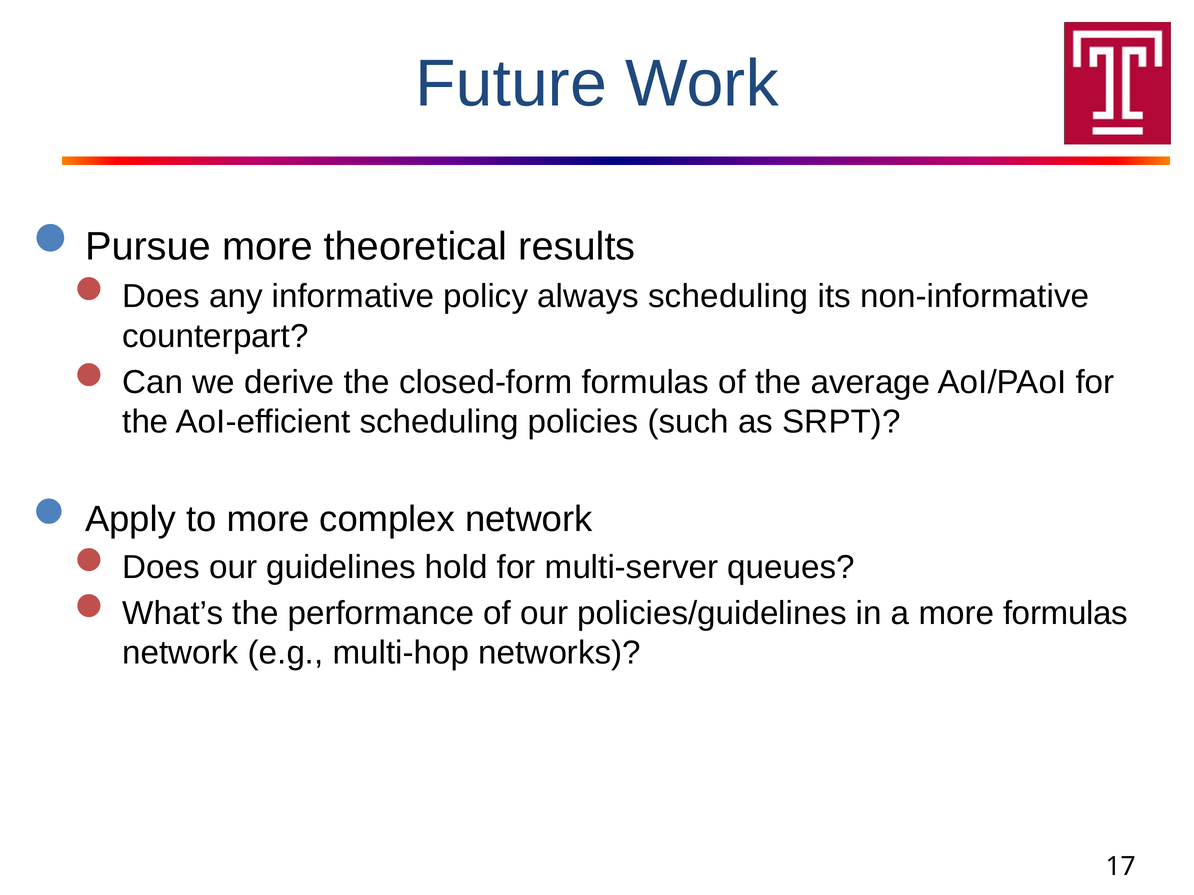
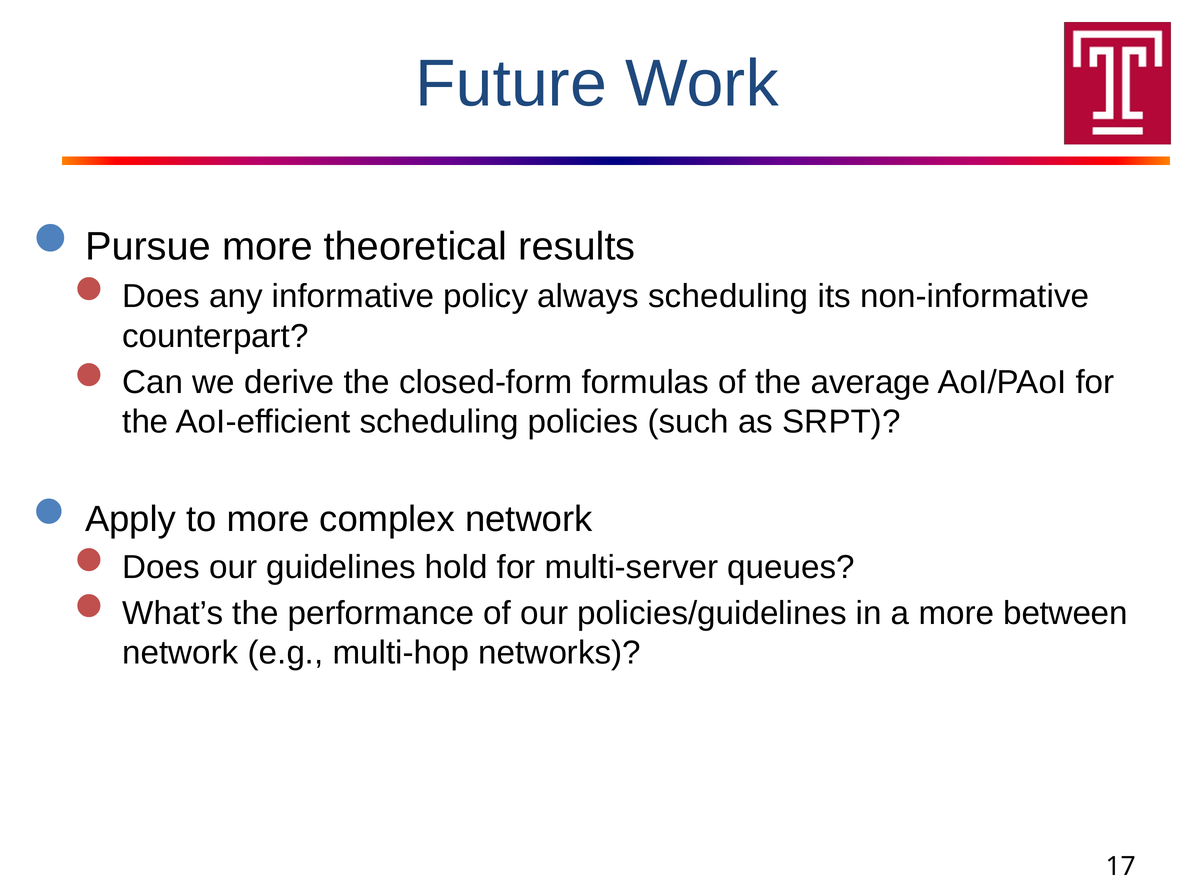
more formulas: formulas -> between (1065, 613)
